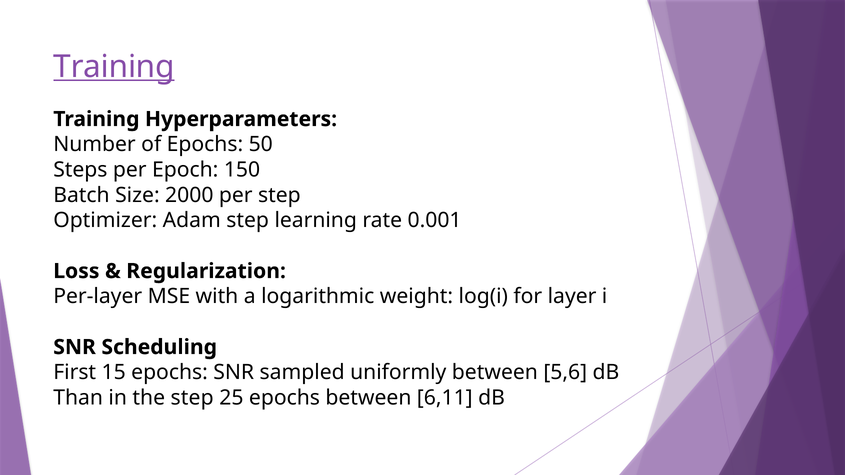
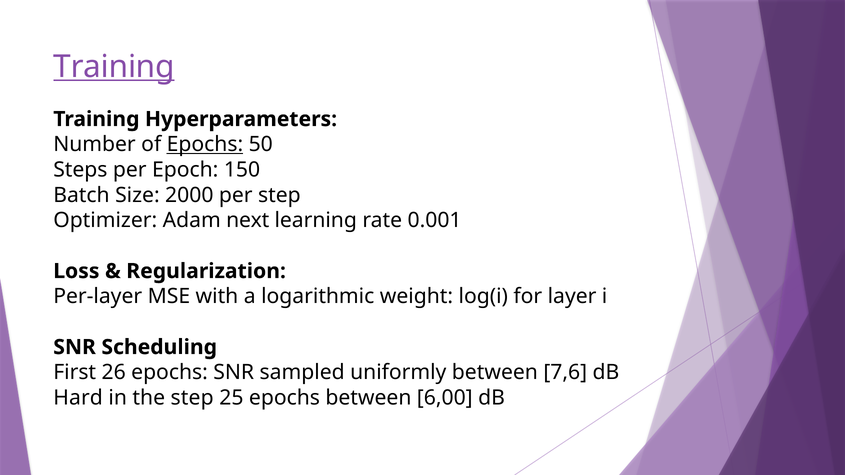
Epochs underline: none -> present (205, 145)
Adam step: step -> next (248, 221)
15: 15 -> 26 (114, 373)
5,6: 5,6 -> 7,6 (565, 373)
Than: Than -> Hard (78, 398)
6,11: 6,11 -> 6,00 (445, 398)
